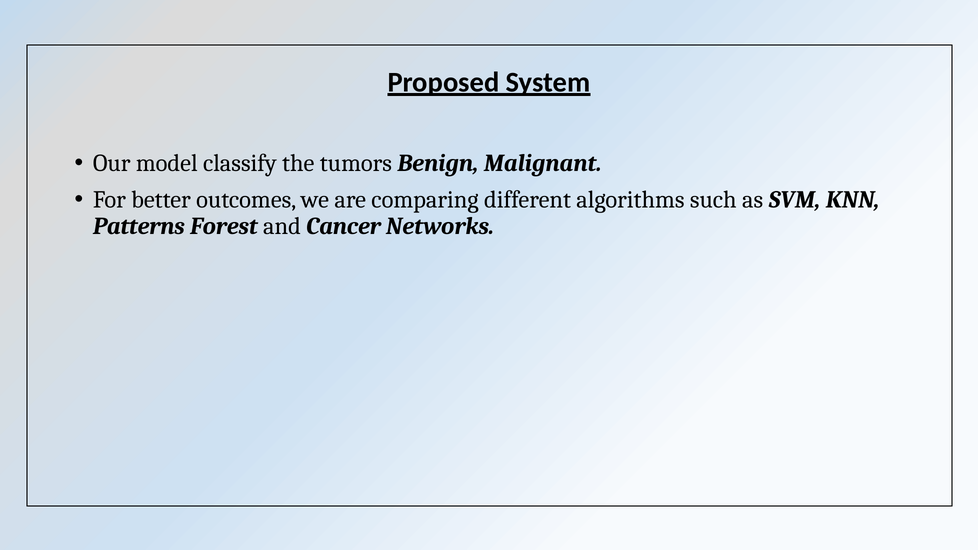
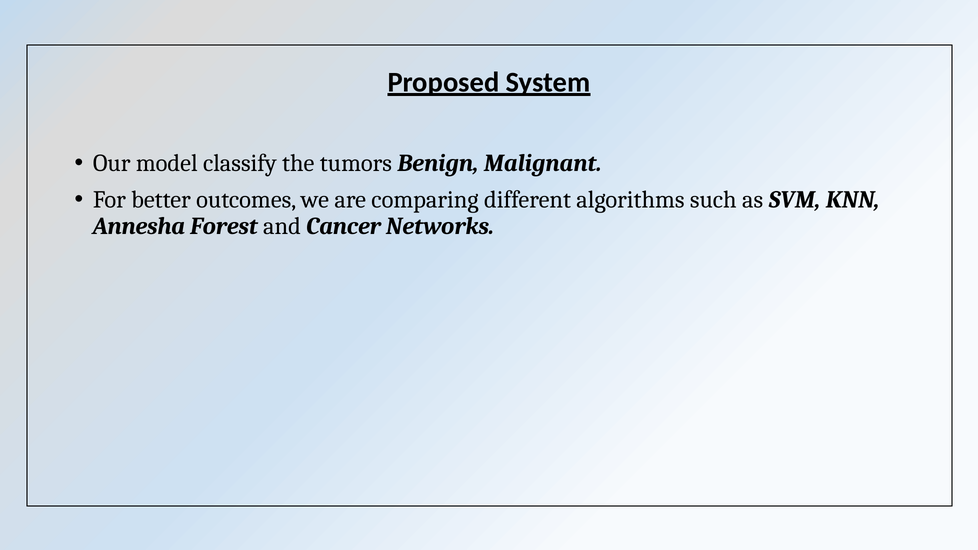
Patterns: Patterns -> Annesha (139, 226)
